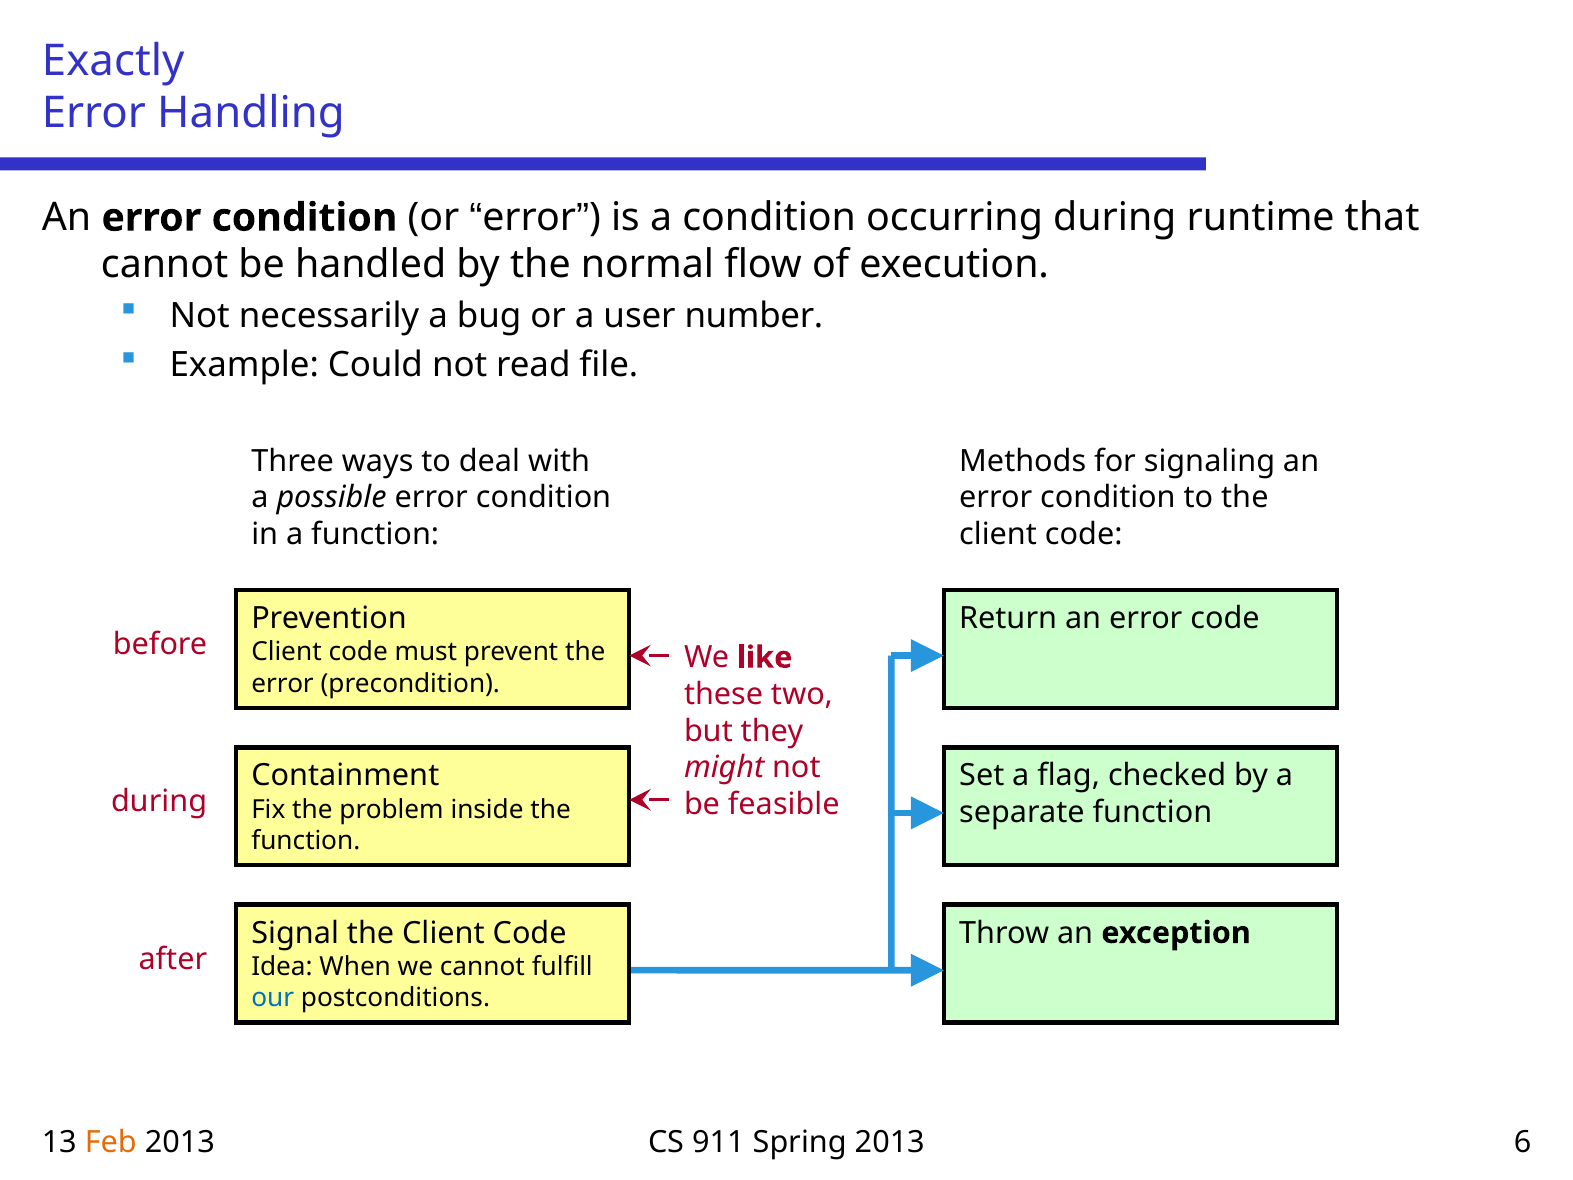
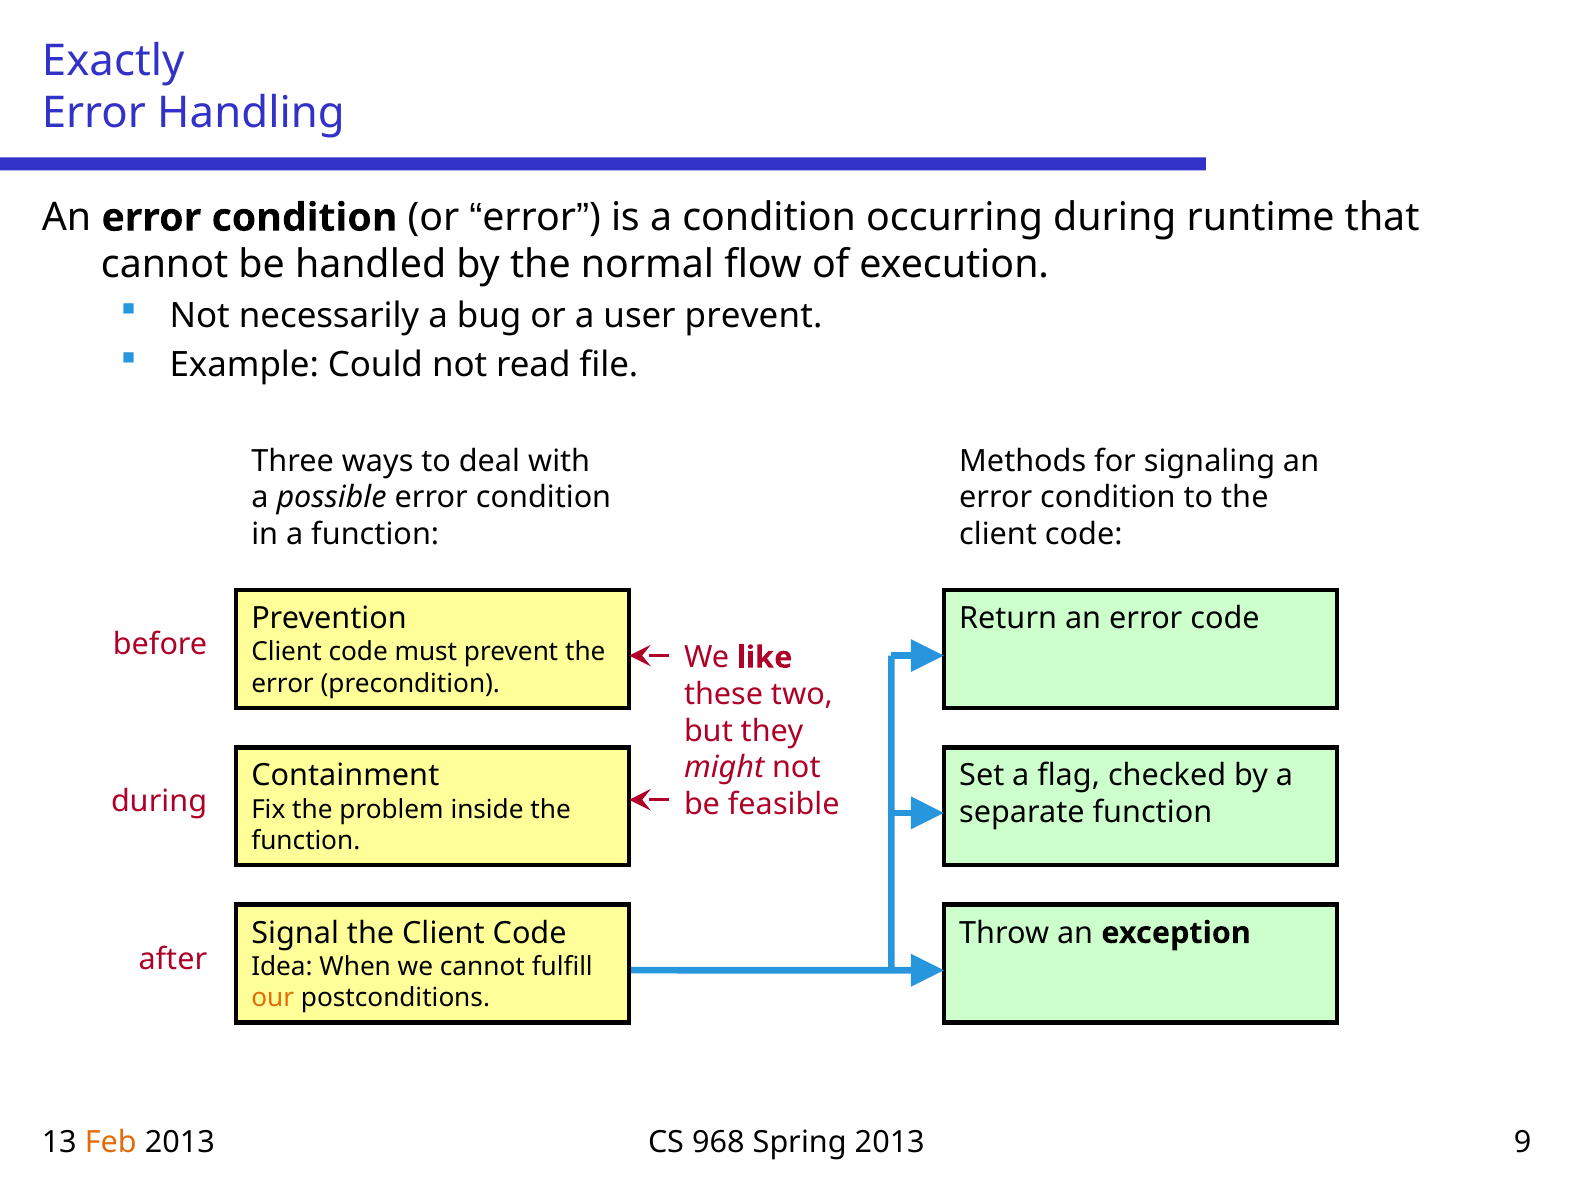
user number: number -> prevent (754, 316)
our colour: blue -> orange (273, 998)
911: 911 -> 968 (718, 1143)
6: 6 -> 9 (1523, 1143)
